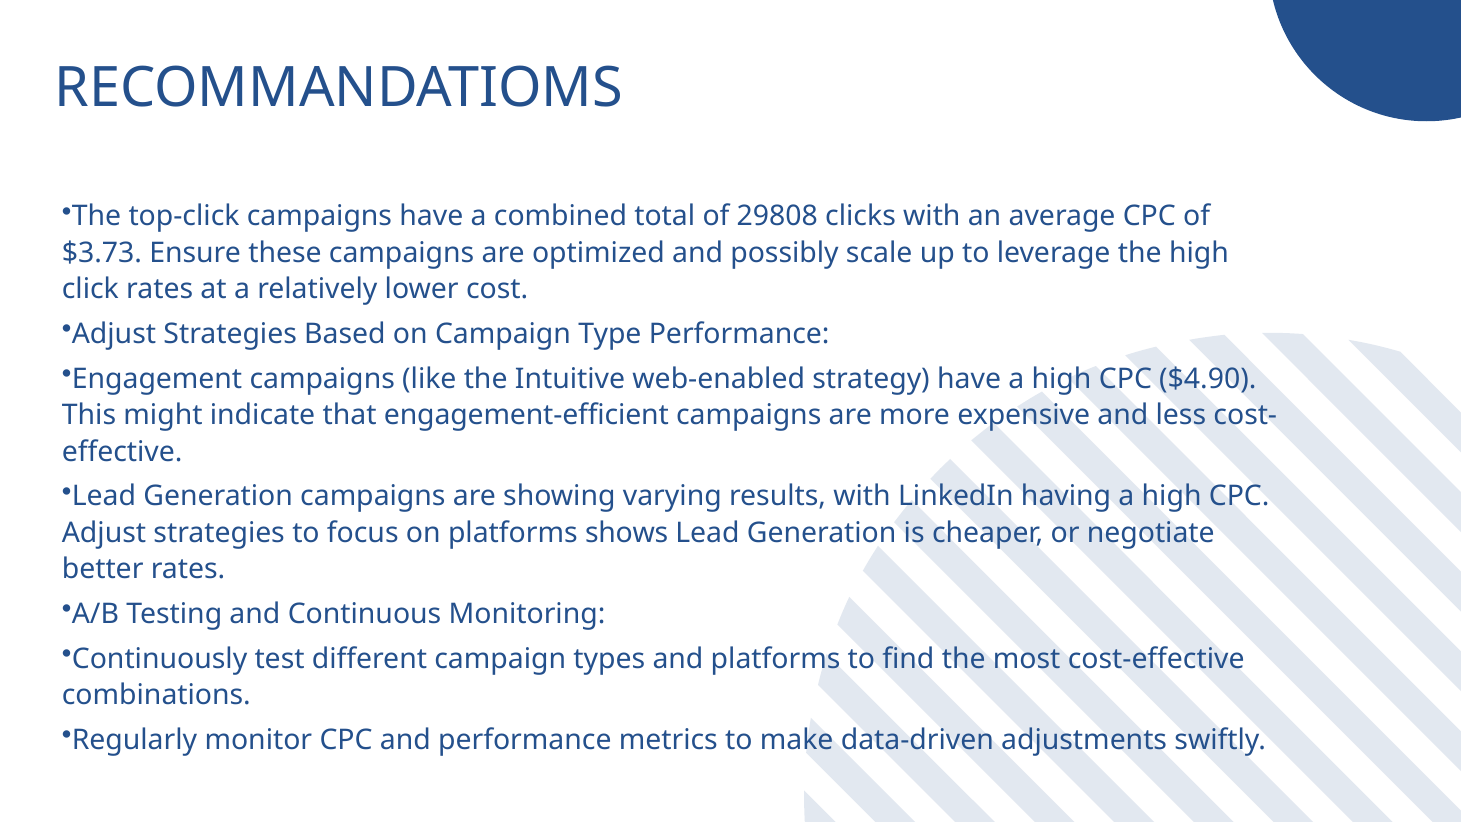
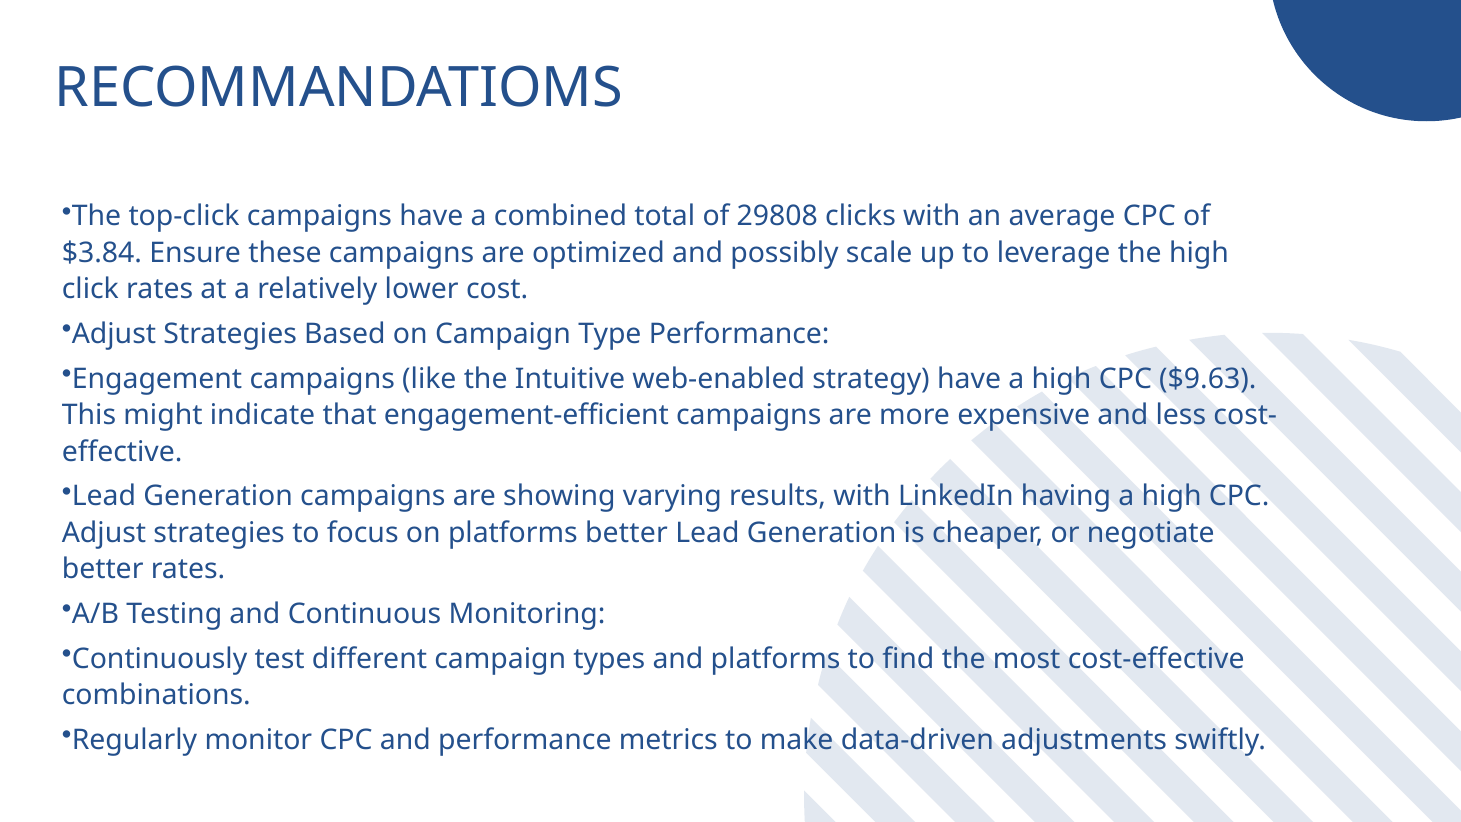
$3.73: $3.73 -> $3.84 (102, 253)
$4.90: $4.90 -> $9.63 (1208, 379)
platforms shows: shows -> better (626, 533)
